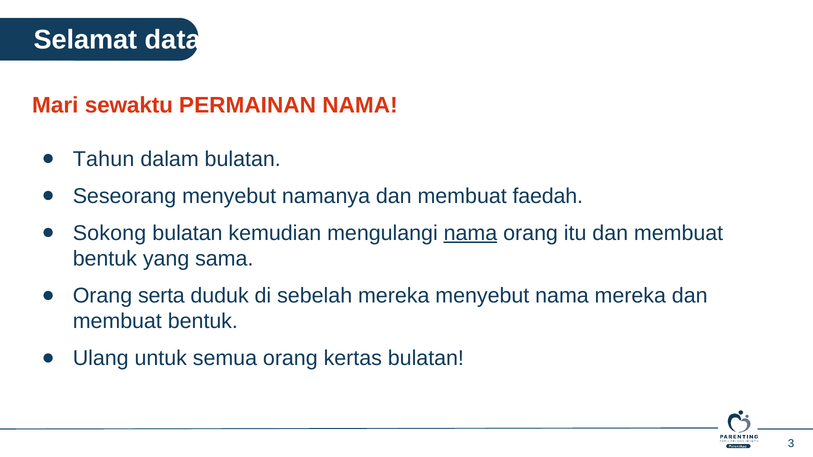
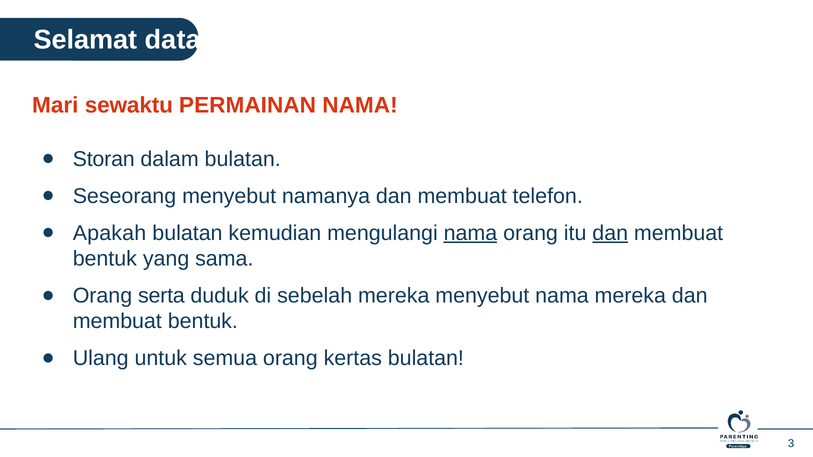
Tahun: Tahun -> Storan (104, 159)
faedah: faedah -> telefon (548, 196)
Sokong: Sokong -> Apakah (110, 233)
dan underline: none -> present (610, 233)
